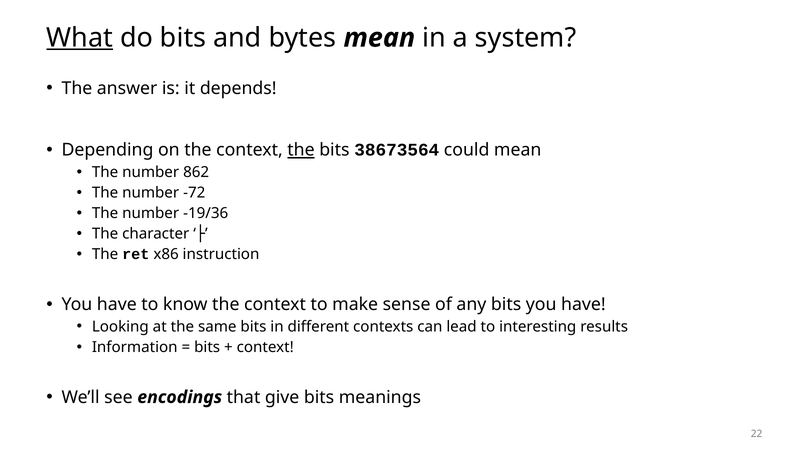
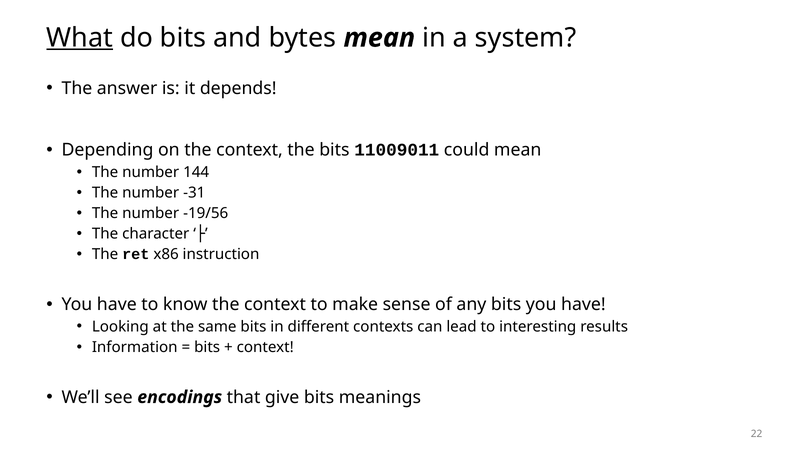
the underline: present -> none (301, 150)
38673564: 38673564 -> 11009011 (397, 150)
862: 862 -> 144 (196, 172)
-72: -72 -> -31 (194, 193)
-19/36: -19/36 -> -19/56 (206, 213)
